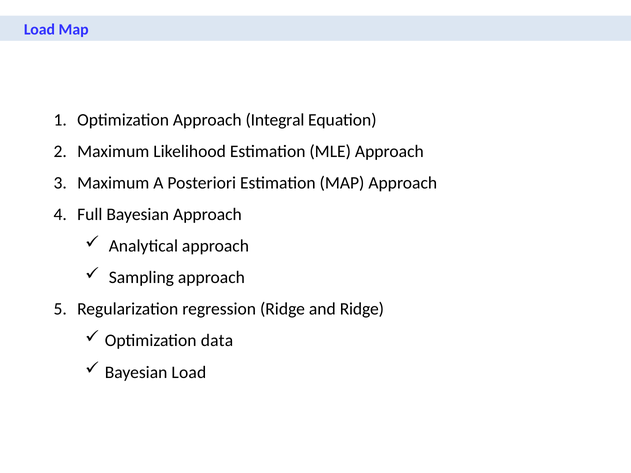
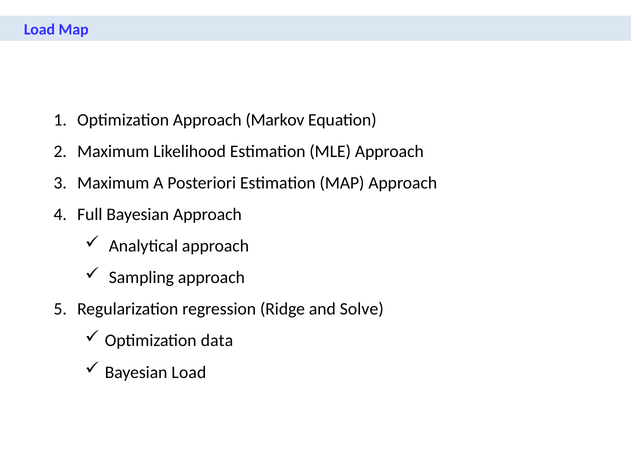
Integral: Integral -> Markov (275, 120)
and Ridge: Ridge -> Solve (362, 309)
